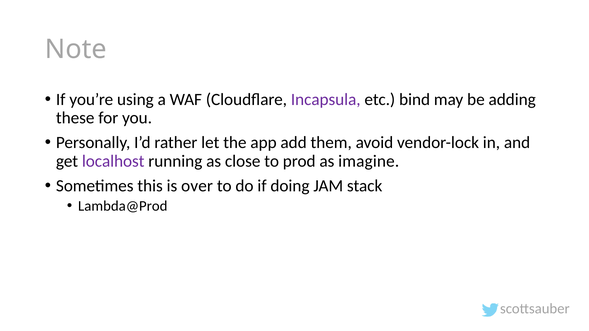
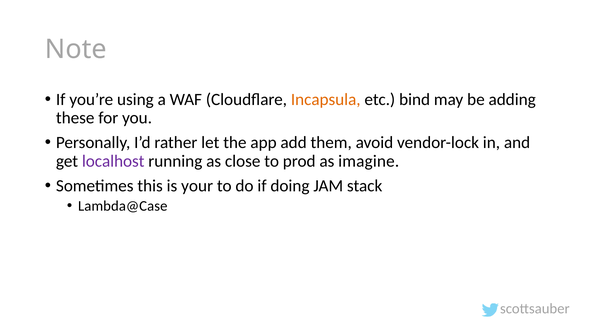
Incapsula colour: purple -> orange (326, 100)
over: over -> your (197, 186)
Lambda@Prod: Lambda@Prod -> Lambda@Case (123, 206)
